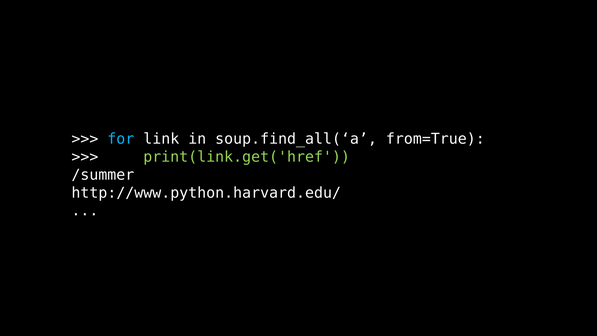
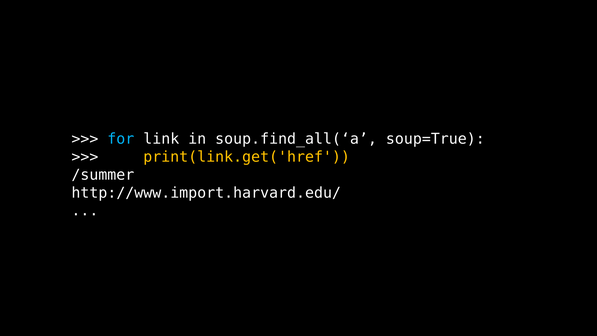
from=True: from=True -> soup=True (435, 139)
print(link.get('href colour: light green -> yellow (247, 157)
http://www.python.harvard.edu/: http://www.python.harvard.edu/ -> http://www.import.harvard.edu/ (206, 193)
